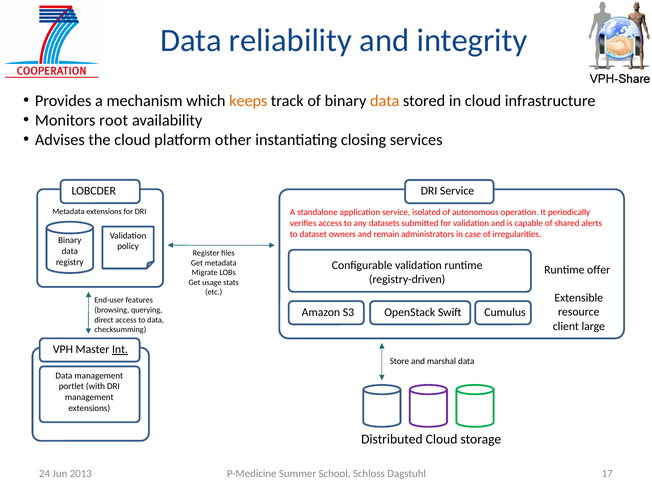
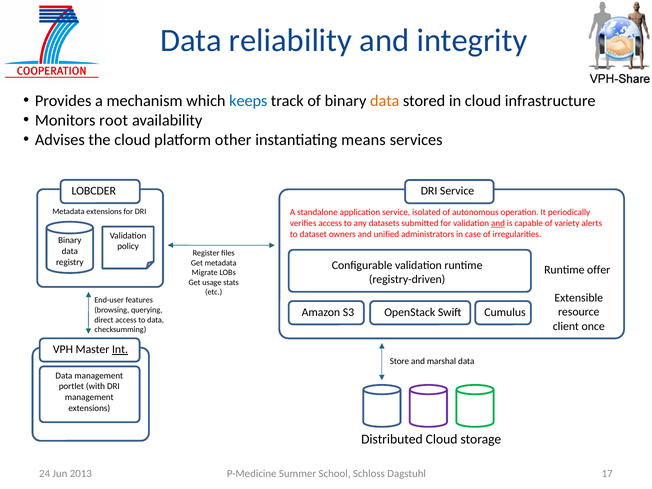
keeps colour: orange -> blue (248, 101)
closing: closing -> means (363, 140)
and underline: none -> present (498, 223)
shared: shared -> variety (567, 223)
remain: remain -> unified (386, 234)
large: large -> once (593, 326)
